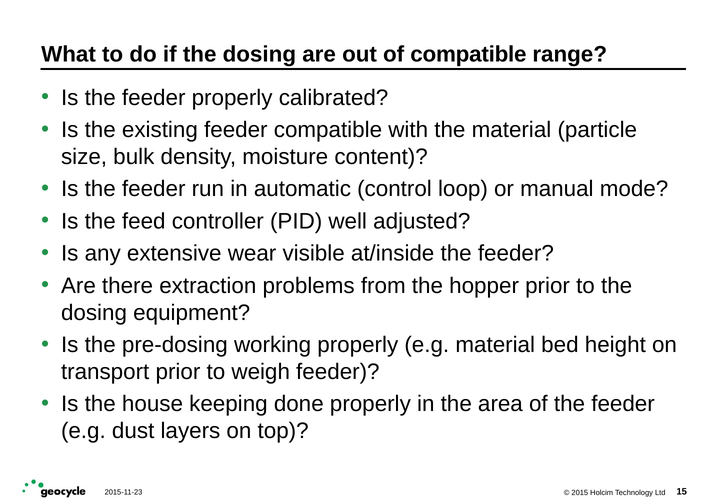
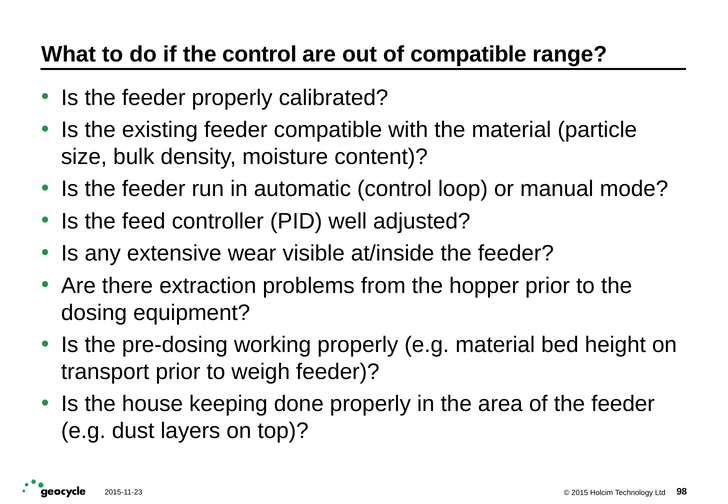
if the dosing: dosing -> control (259, 54)
15: 15 -> 98 (682, 492)
